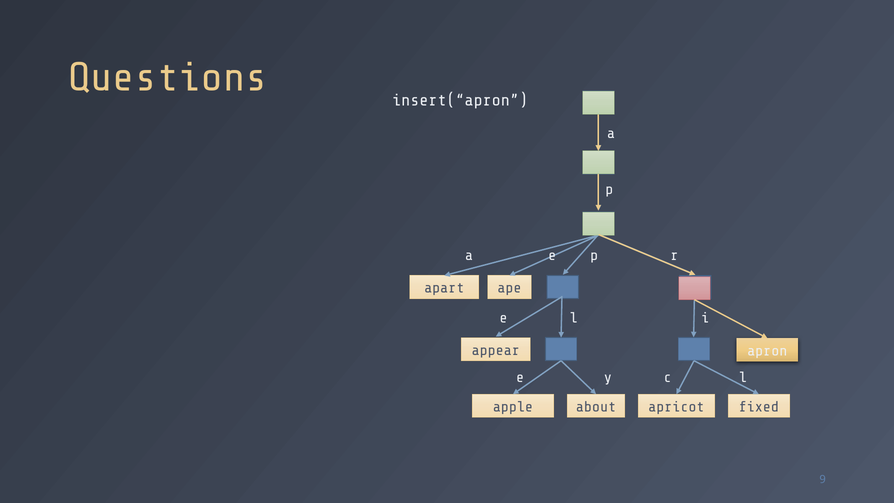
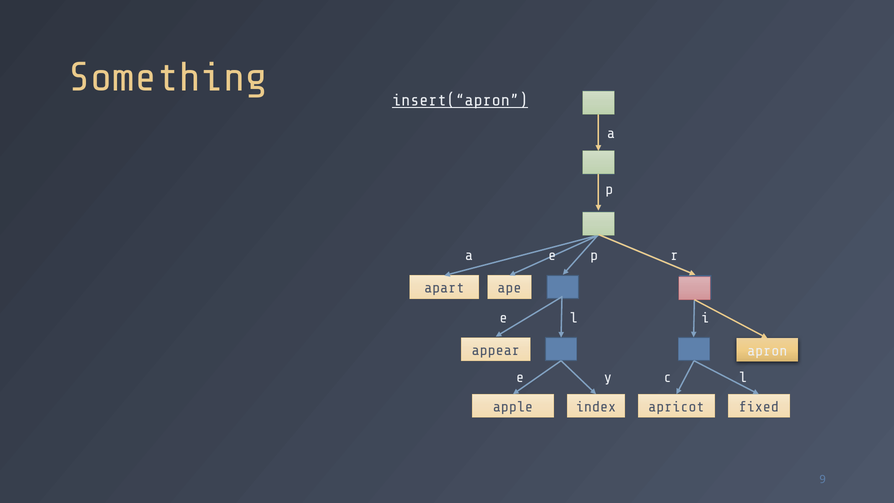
Questions: Questions -> Something (168, 77)
insert(“apron underline: none -> present (460, 100)
about: about -> index (596, 407)
